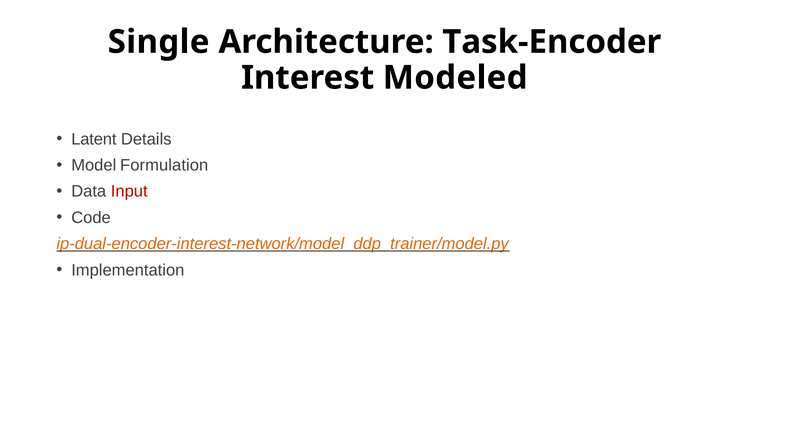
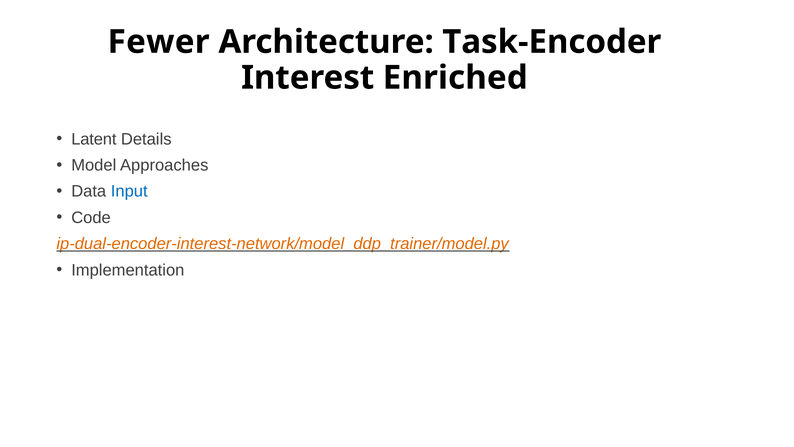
Single: Single -> Fewer (159, 42)
Modeled: Modeled -> Enriched (455, 78)
Formulation: Formulation -> Approaches (164, 165)
Input colour: red -> blue (129, 191)
